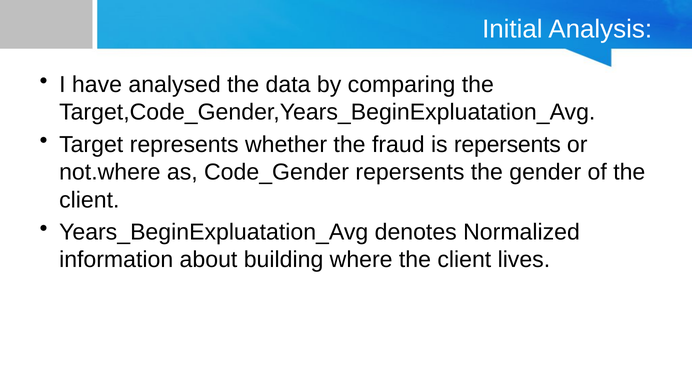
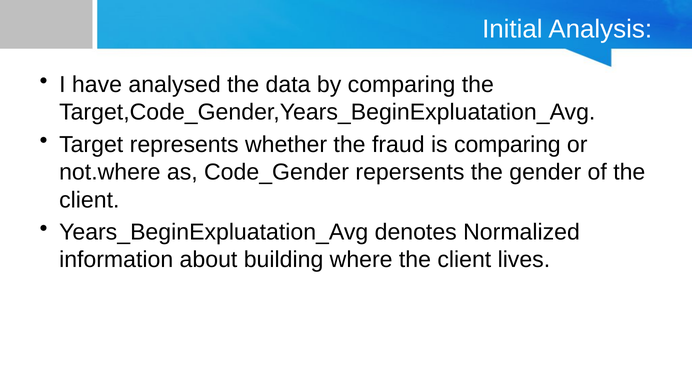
is repersents: repersents -> comparing (507, 145)
